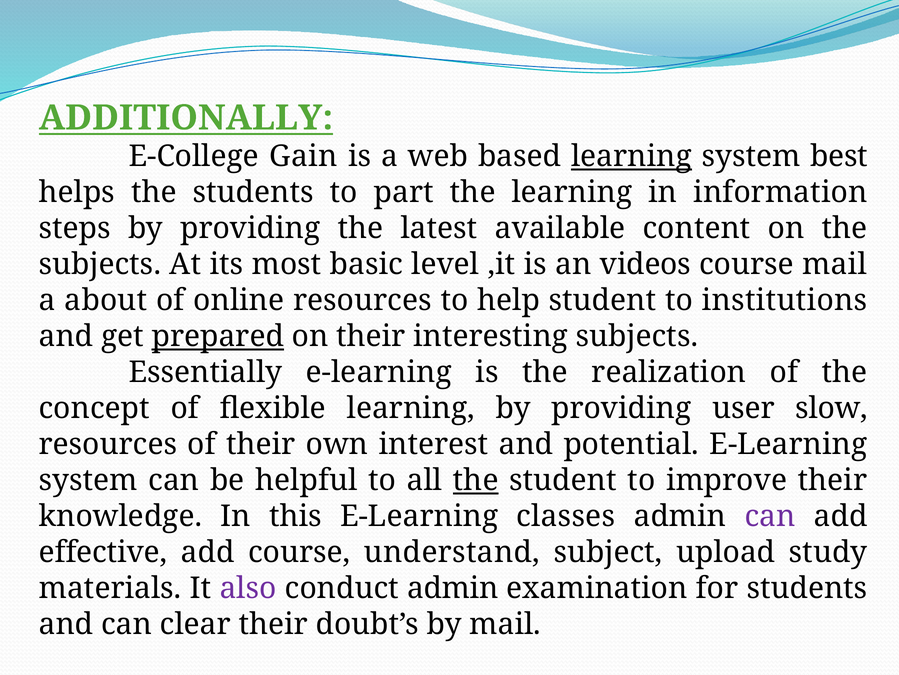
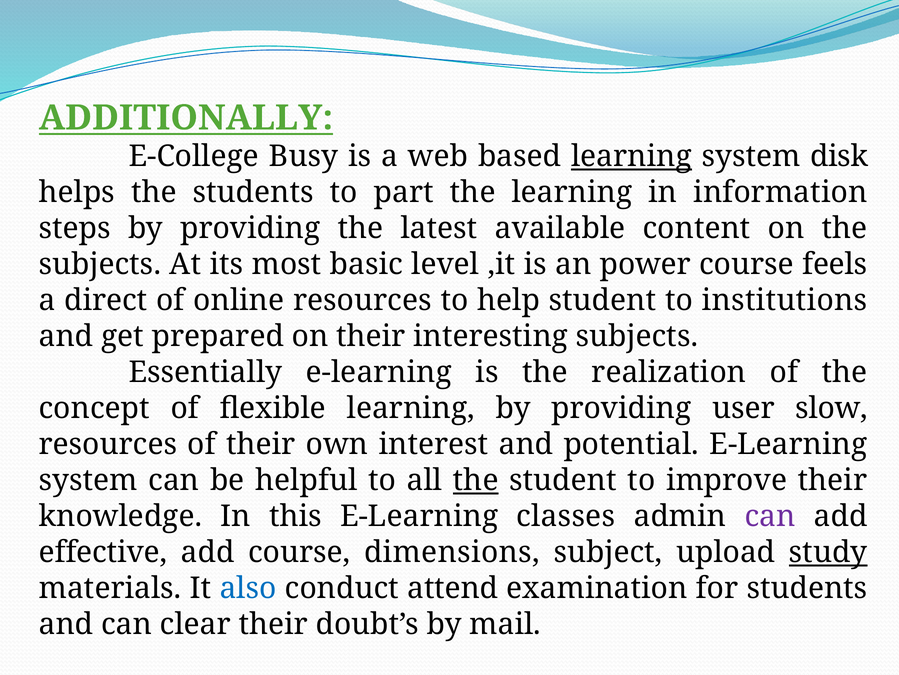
Gain: Gain -> Busy (304, 156)
best: best -> disk (839, 156)
videos: videos -> power (645, 264)
course mail: mail -> feels (835, 264)
about: about -> direct (106, 300)
prepared underline: present -> none (218, 336)
understand: understand -> dimensions (452, 552)
study underline: none -> present (828, 552)
also colour: purple -> blue (248, 588)
conduct admin: admin -> attend (453, 588)
